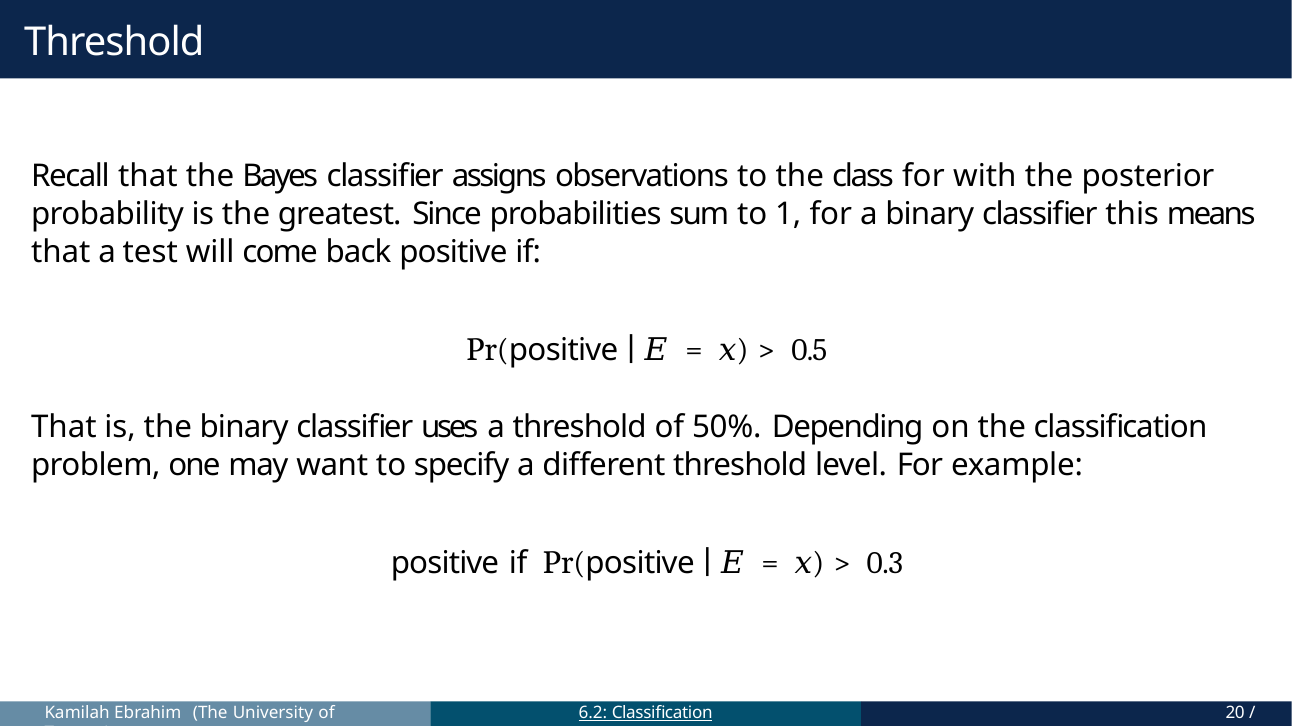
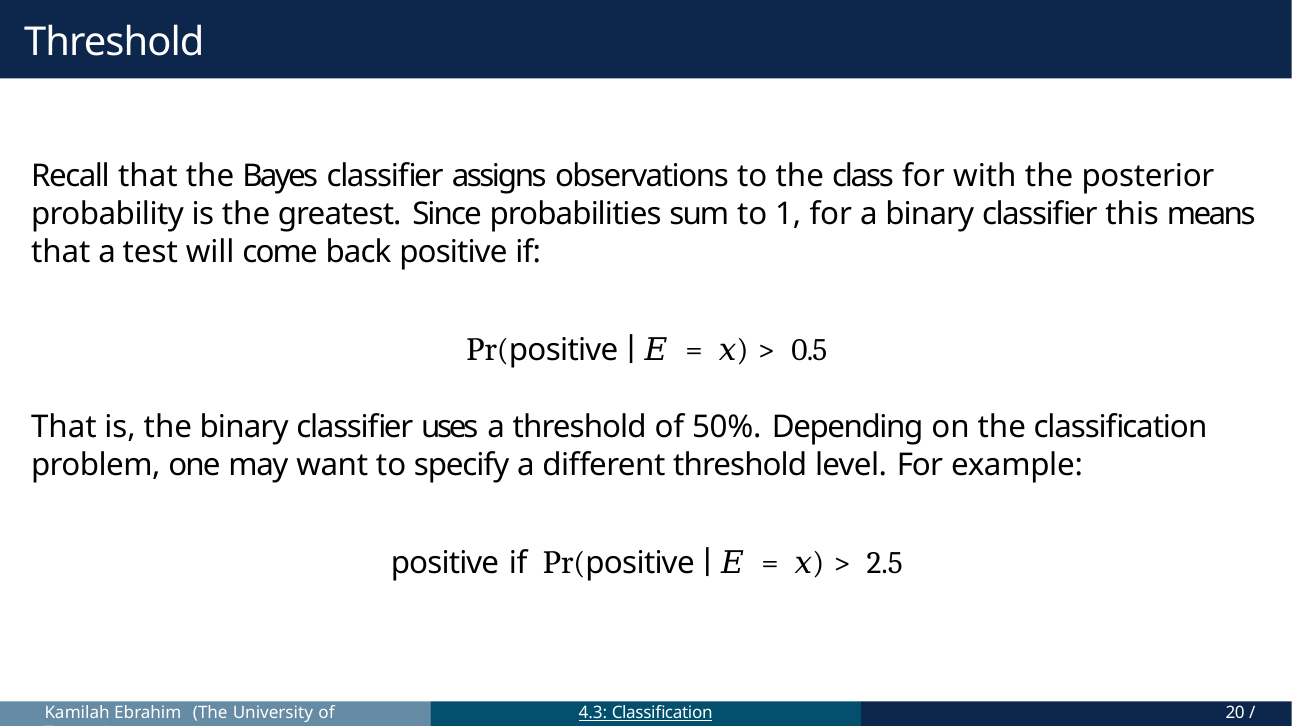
0.3: 0.3 -> 2.5 (885, 564)
6.2: 6.2 -> 4.3 (593, 713)
